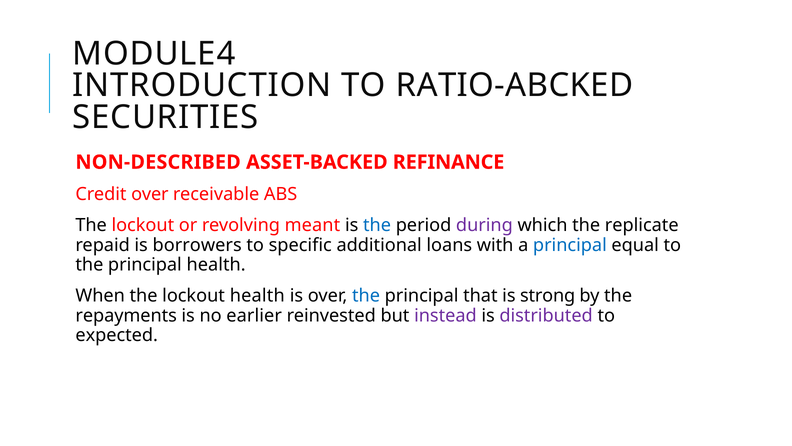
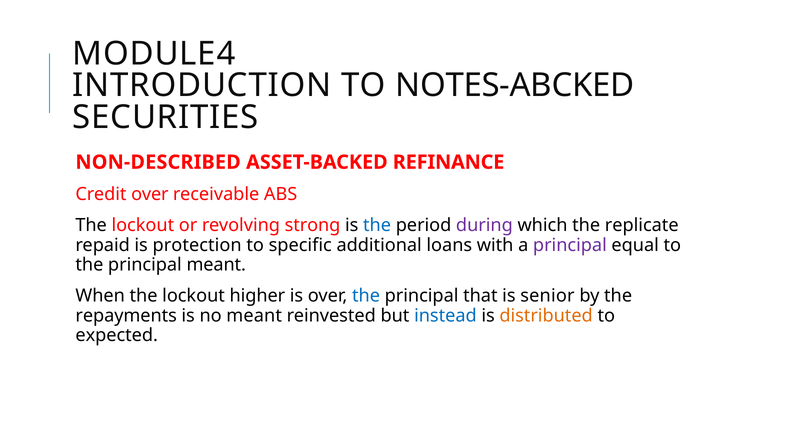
RATIO-ABCKED: RATIO-ABCKED -> NOTES-ABCKED (515, 85)
meant: meant -> strong (313, 225)
borrowers: borrowers -> protection (197, 245)
principal colour: blue -> purple (570, 245)
principal health: health -> meant (216, 264)
lockout health: health -> higher (257, 296)
strong: strong -> senior (547, 296)
no earlier: earlier -> meant (254, 315)
instead colour: purple -> blue (445, 315)
distributed colour: purple -> orange (546, 315)
